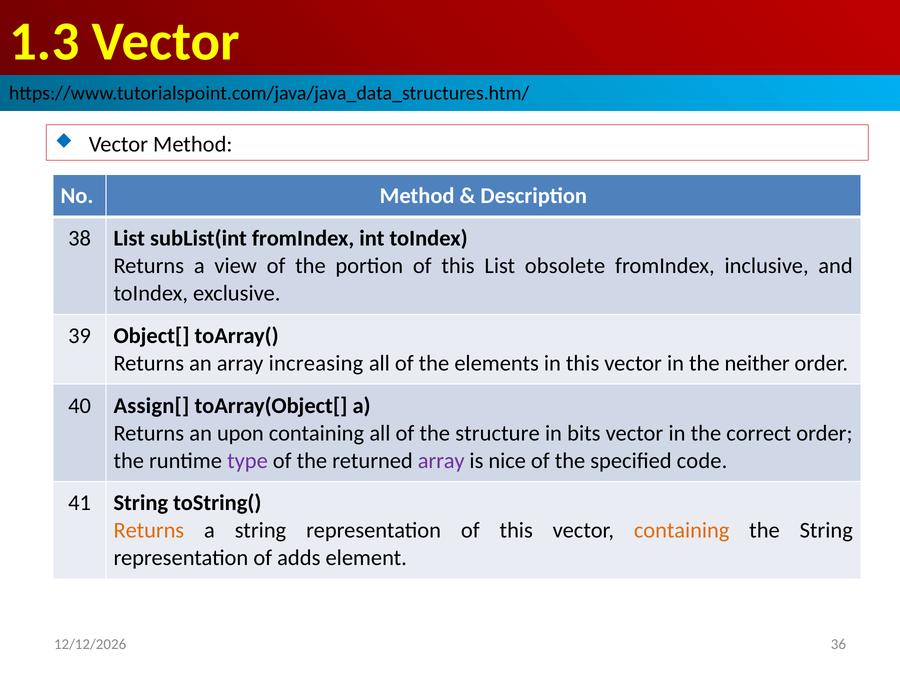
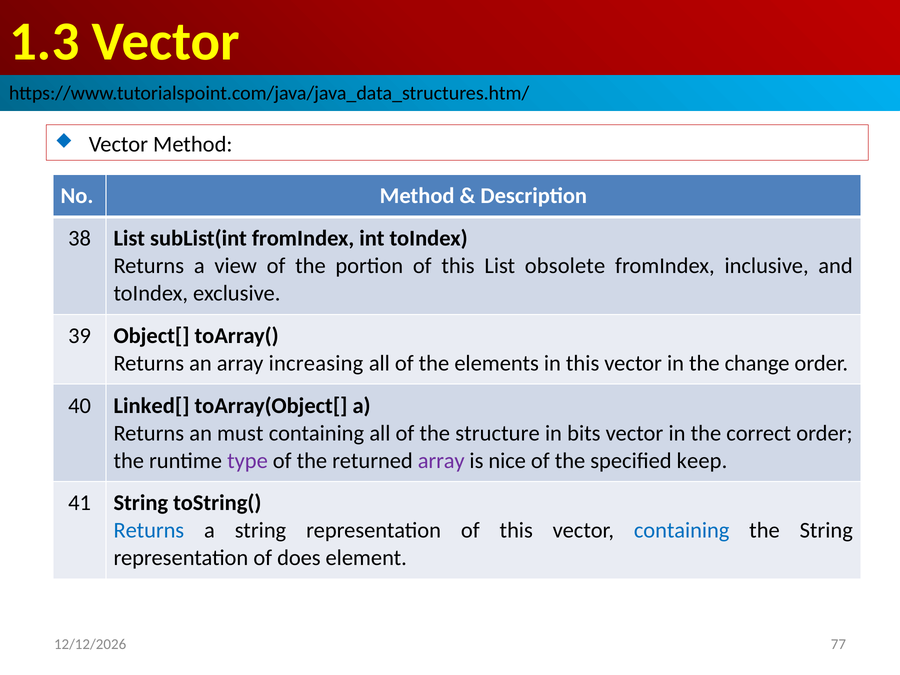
neither: neither -> change (757, 363)
Assign[: Assign[ -> Linked[ (152, 406)
upon: upon -> must (240, 433)
code: code -> keep (702, 461)
Returns colour: orange -> blue (149, 531)
containing colour: orange -> blue (682, 531)
adds: adds -> does (299, 558)
36: 36 -> 77 (838, 644)
